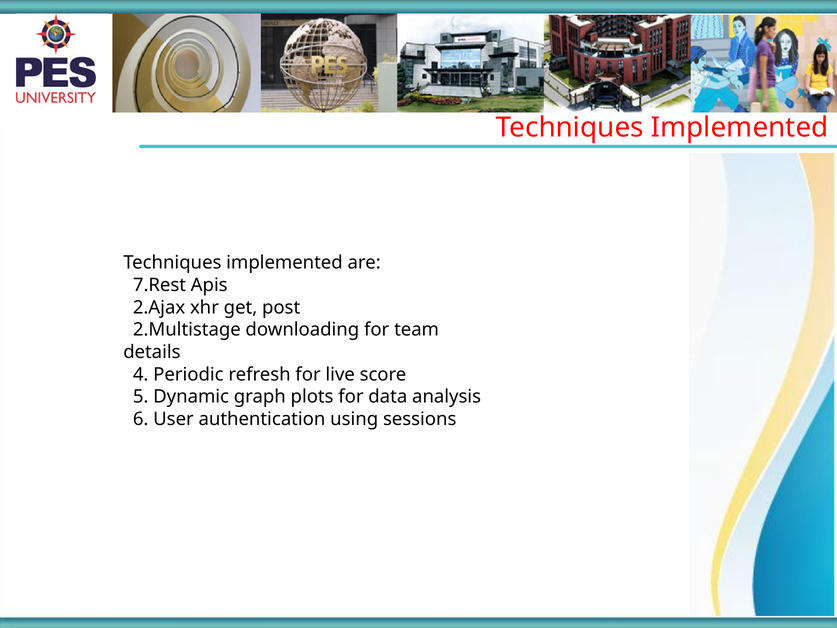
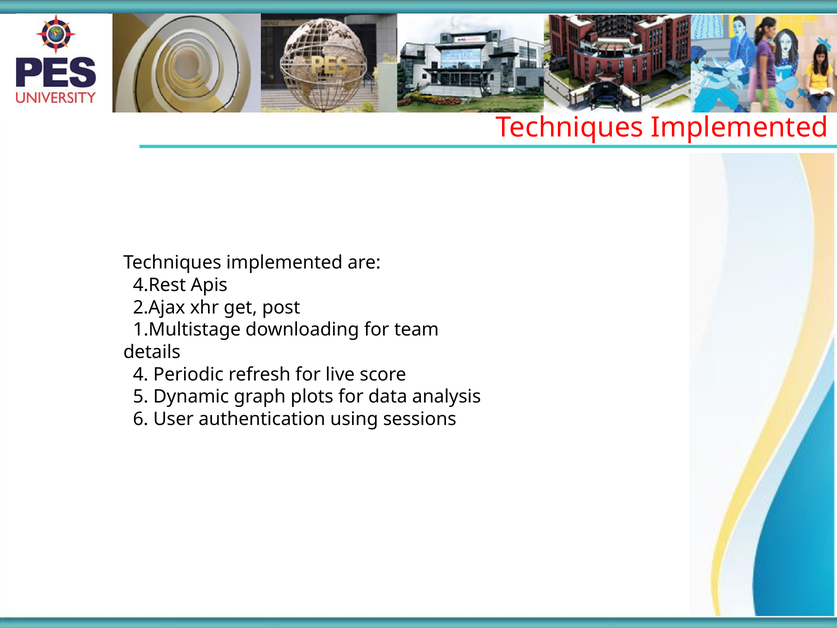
7.Rest: 7.Rest -> 4.Rest (159, 285)
2.Multistage: 2.Multistage -> 1.Multistage (187, 330)
